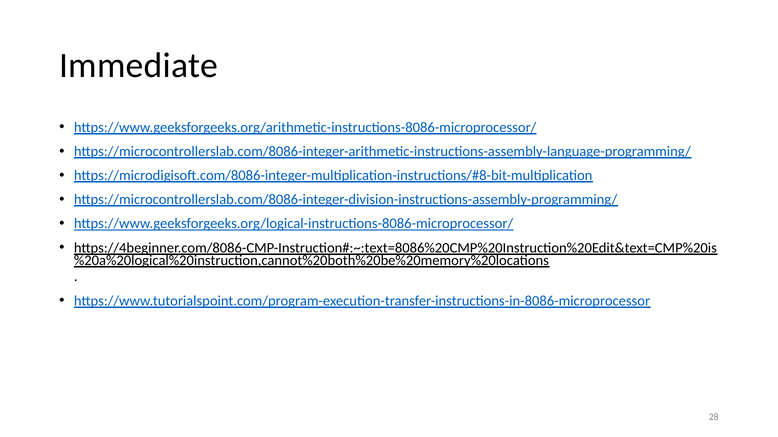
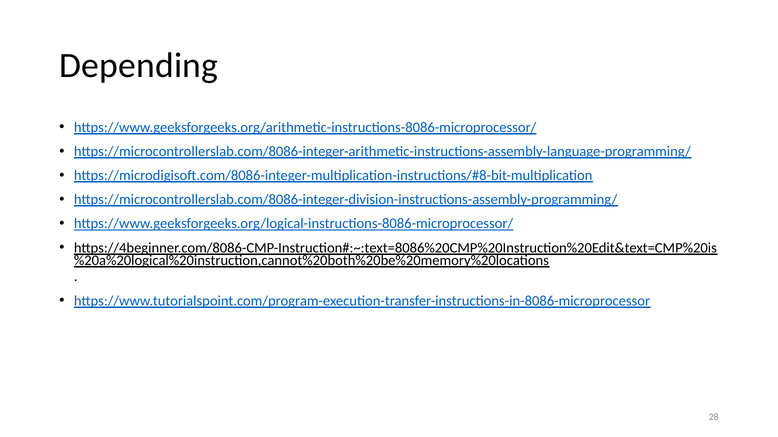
Immediate: Immediate -> Depending (139, 66)
